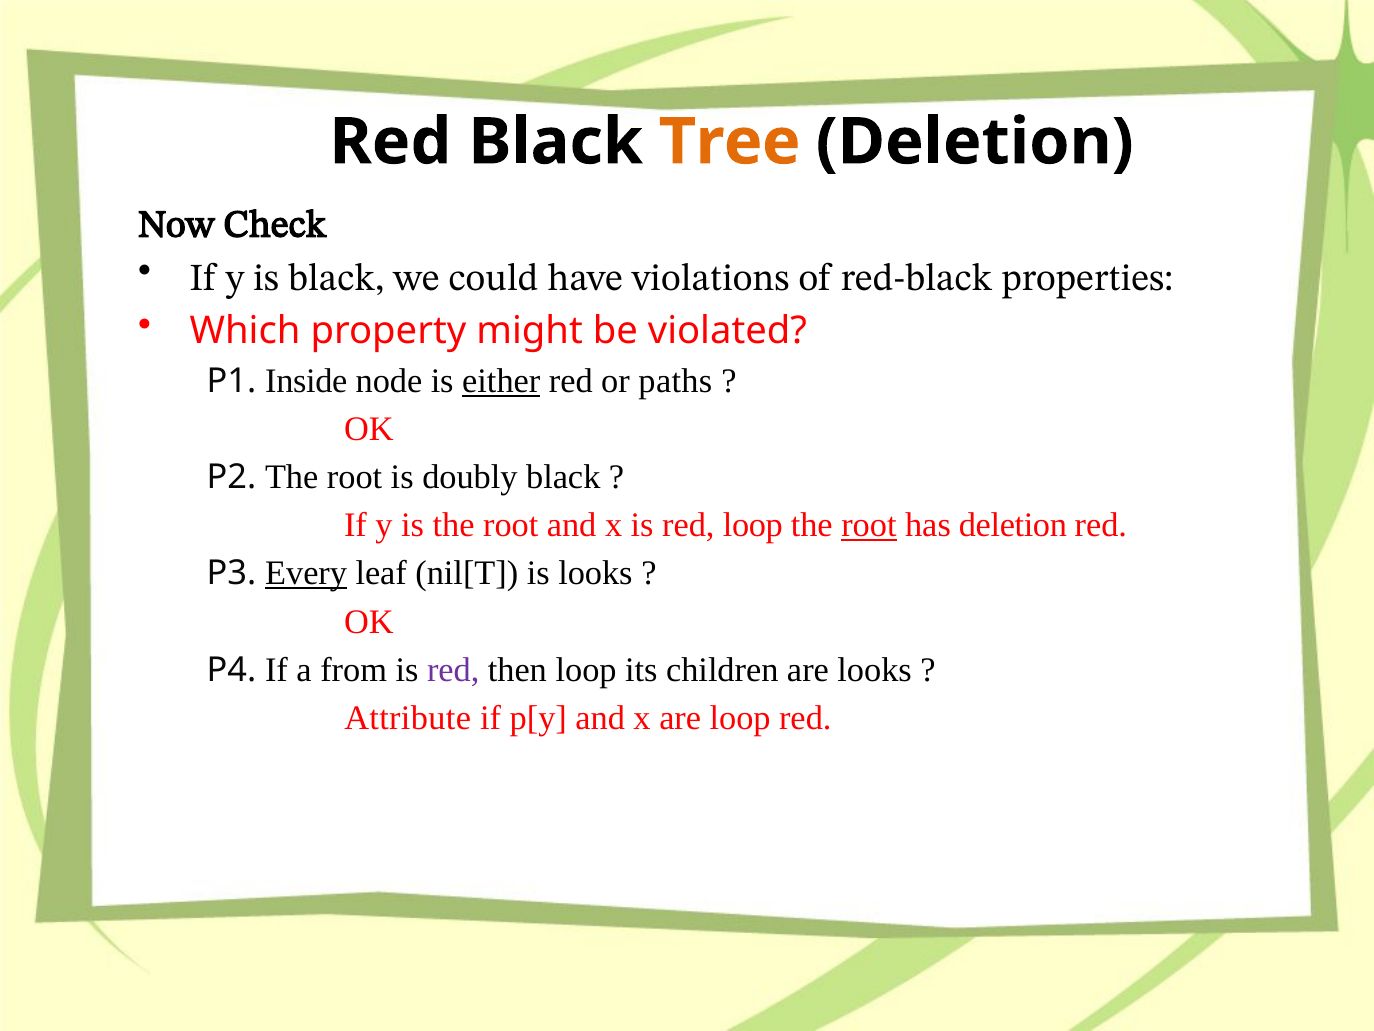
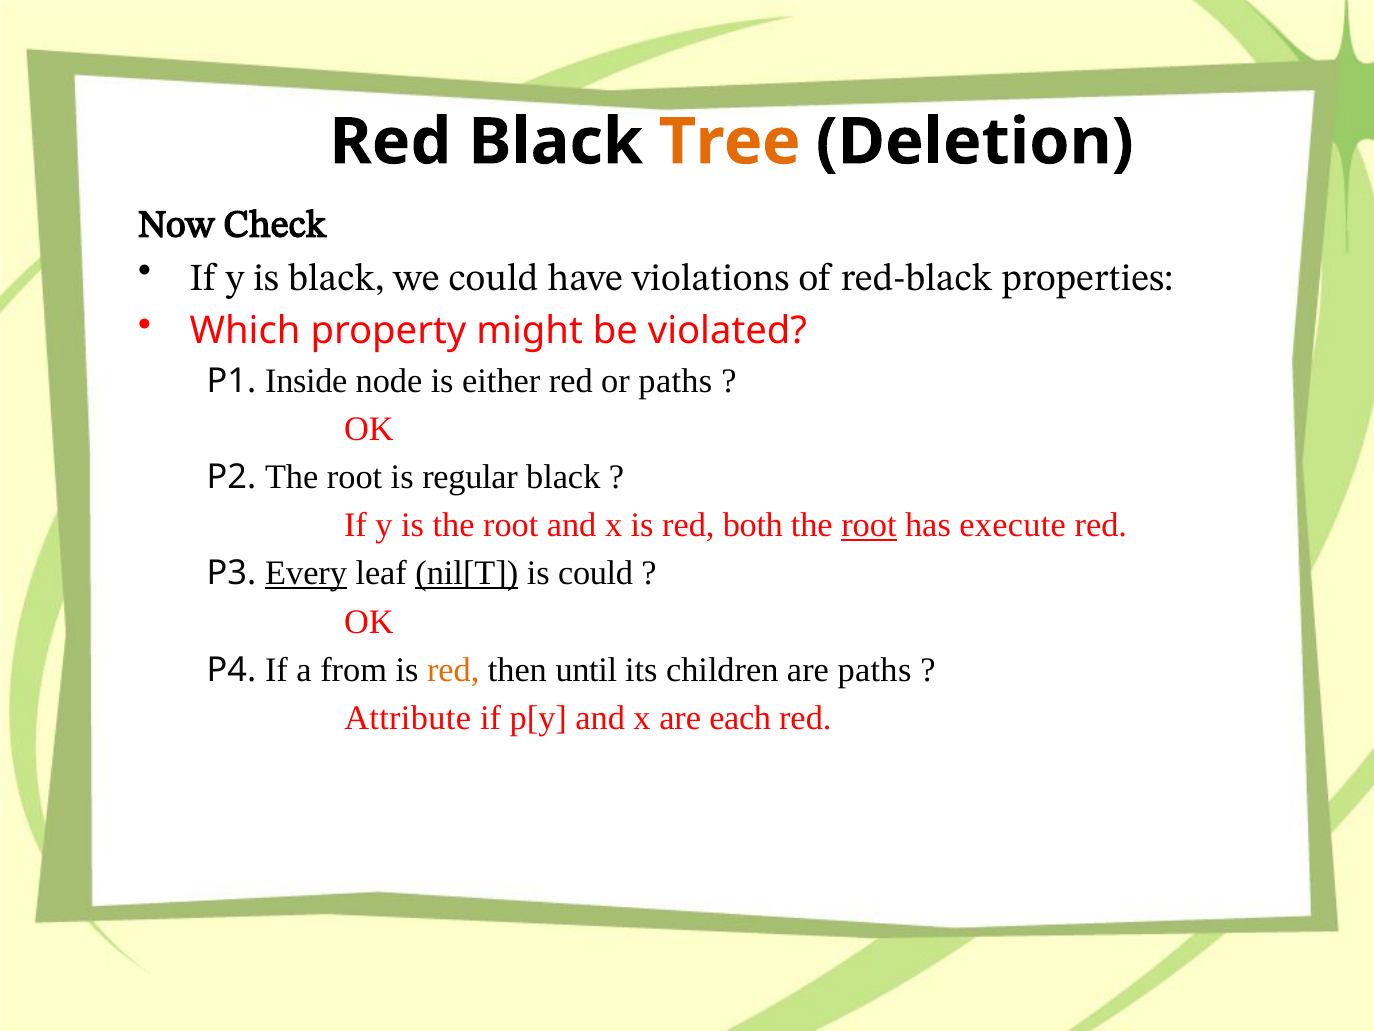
either underline: present -> none (501, 381)
doubly: doubly -> regular (470, 477)
red loop: loop -> both (753, 525)
has deletion: deletion -> execute (1013, 525)
nil[T underline: none -> present (467, 573)
is looks: looks -> could (596, 573)
red colour: purple -> orange (453, 669)
then loop: loop -> until (586, 669)
are looks: looks -> paths (874, 669)
are loop: loop -> each (740, 718)
